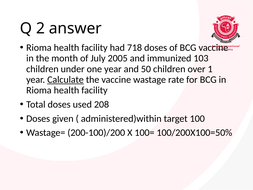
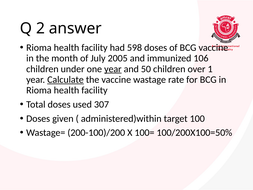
718: 718 -> 598 (134, 48)
103: 103 -> 106 (201, 58)
year underline: none -> present (113, 69)
208: 208 -> 307 (102, 104)
